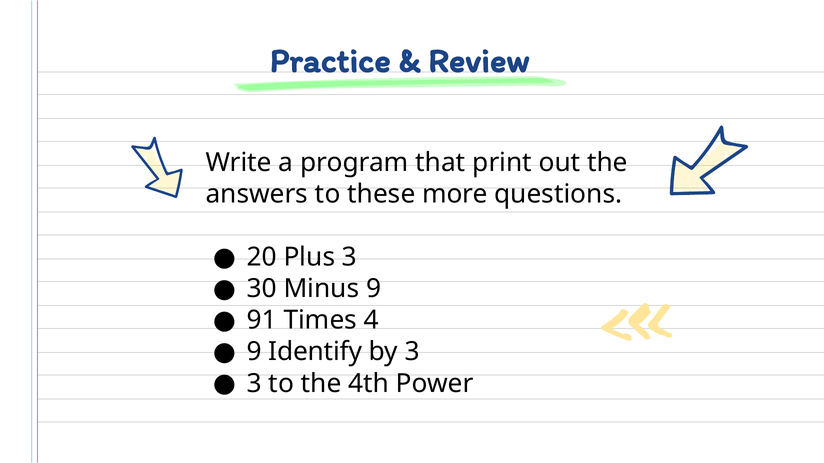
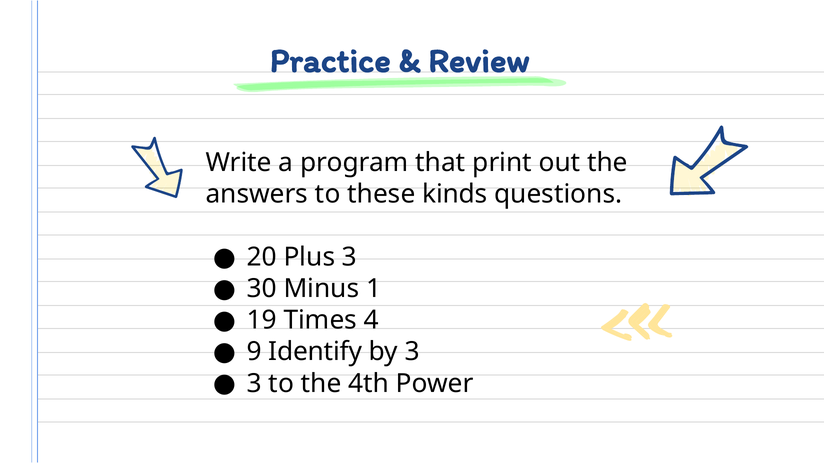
more: more -> kinds (455, 194)
Minus 9: 9 -> 1 (374, 289)
91: 91 -> 19 (262, 321)
